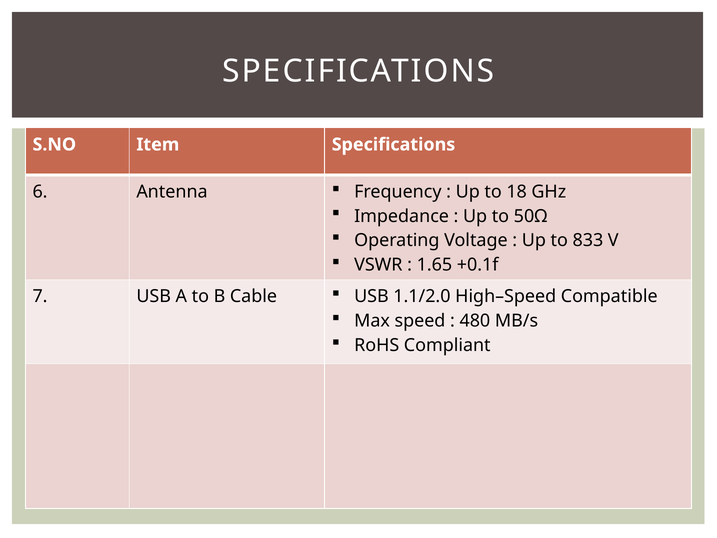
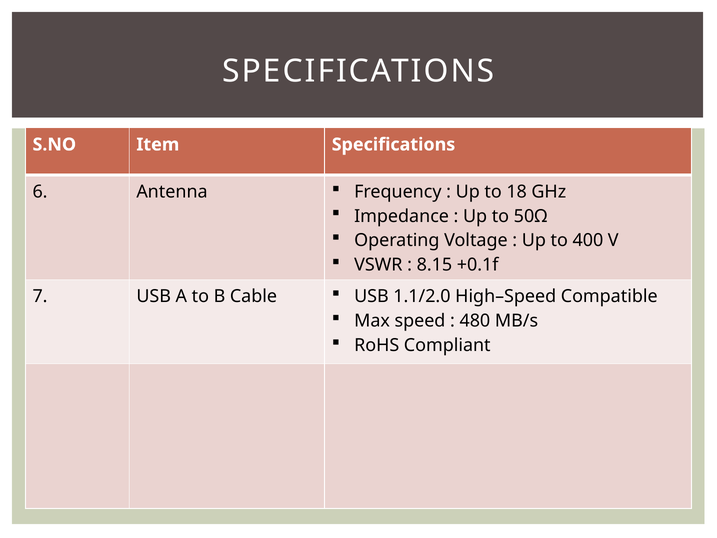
833: 833 -> 400 (588, 240)
1.65: 1.65 -> 8.15 (434, 265)
